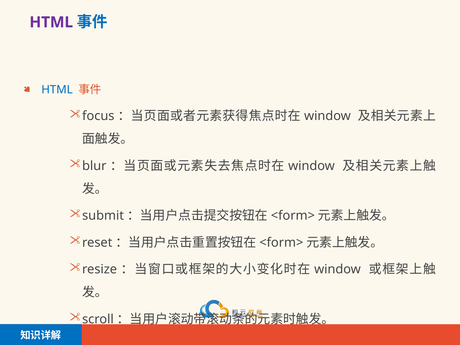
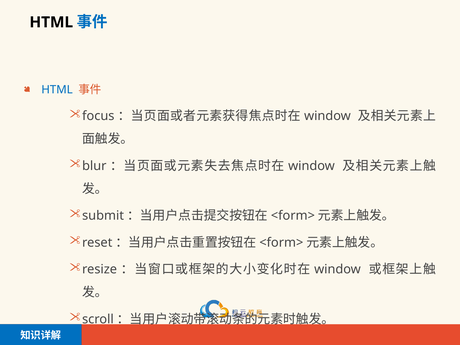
HTML colour: purple -> black (51, 22)
